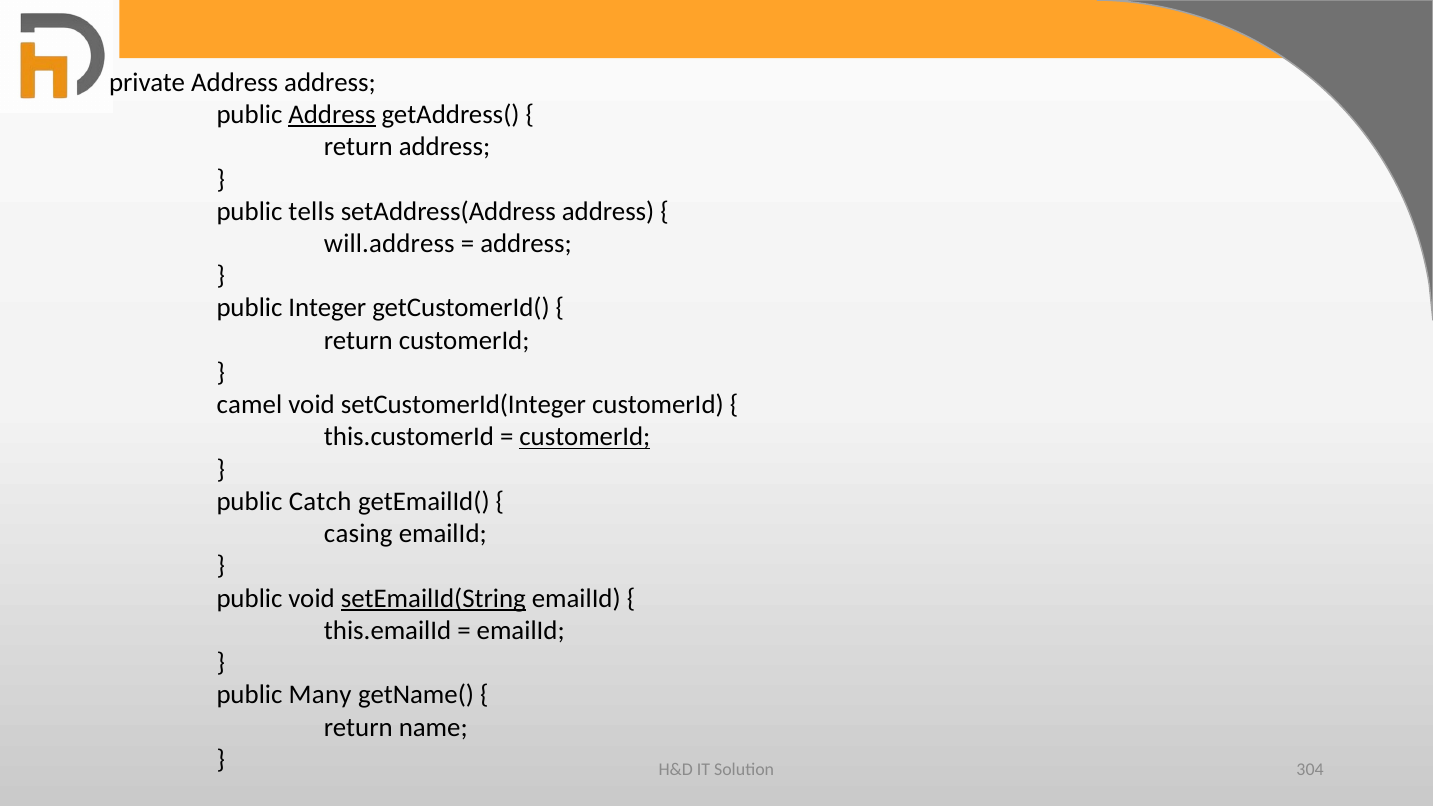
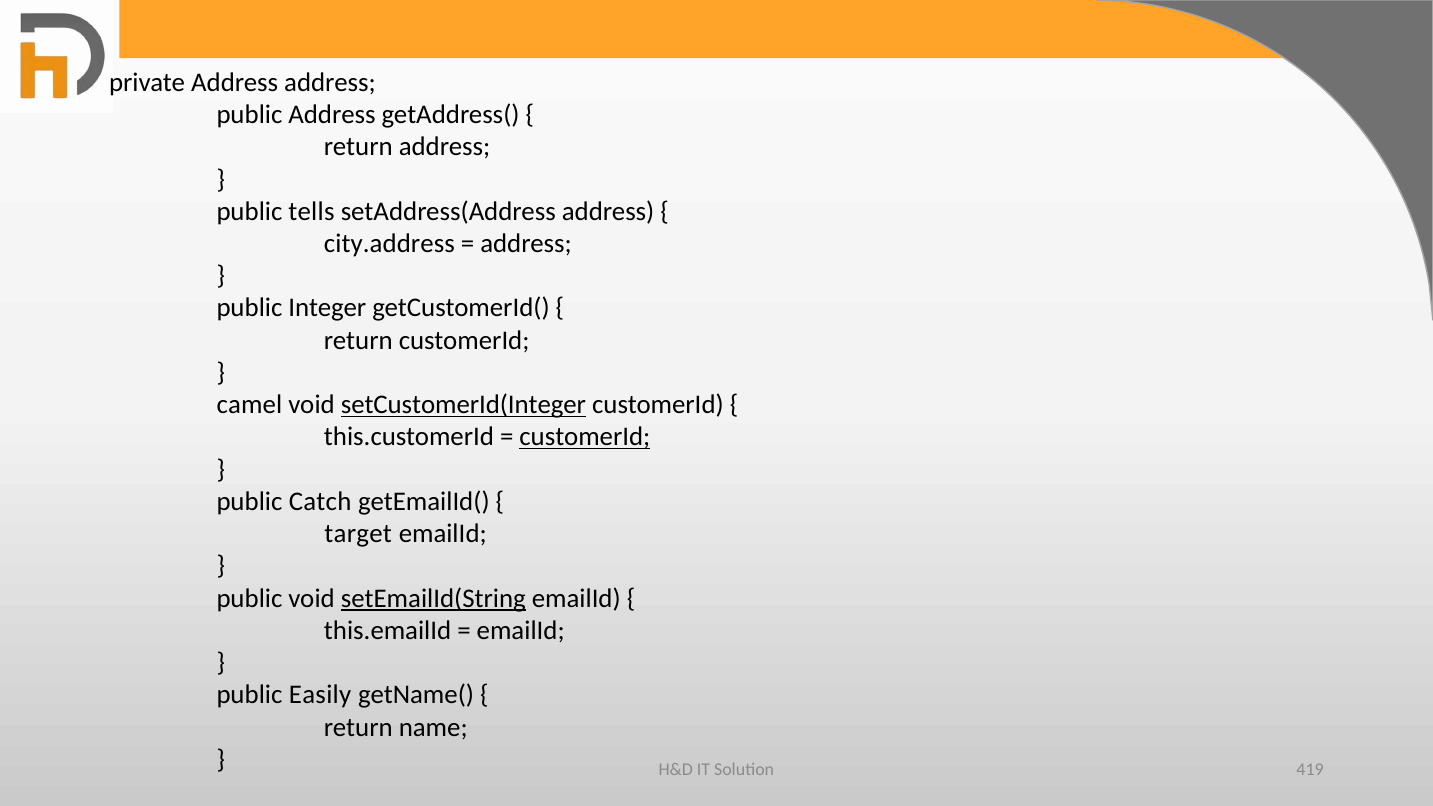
Address underline: present -> none (332, 115)
will.address: will.address -> city.address (389, 244)
setCustomerId(Integer underline: none -> present (463, 405)
casing: casing -> target (358, 534)
Many: Many -> Easily (320, 695)
304: 304 -> 419 (1310, 770)
